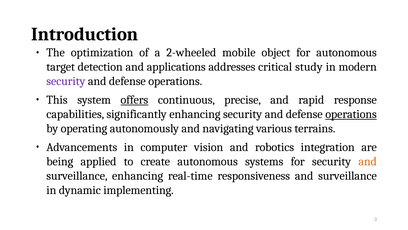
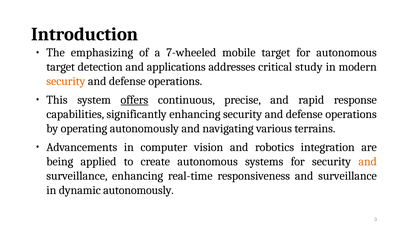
optimization: optimization -> emphasizing (102, 53)
2-wheeled: 2-wheeled -> 7-wheeled (191, 53)
mobile object: object -> target (276, 53)
security colour: purple -> orange (66, 81)
operations underline: present -> none (351, 114)
dynamic implementing: implementing -> autonomously (138, 190)
